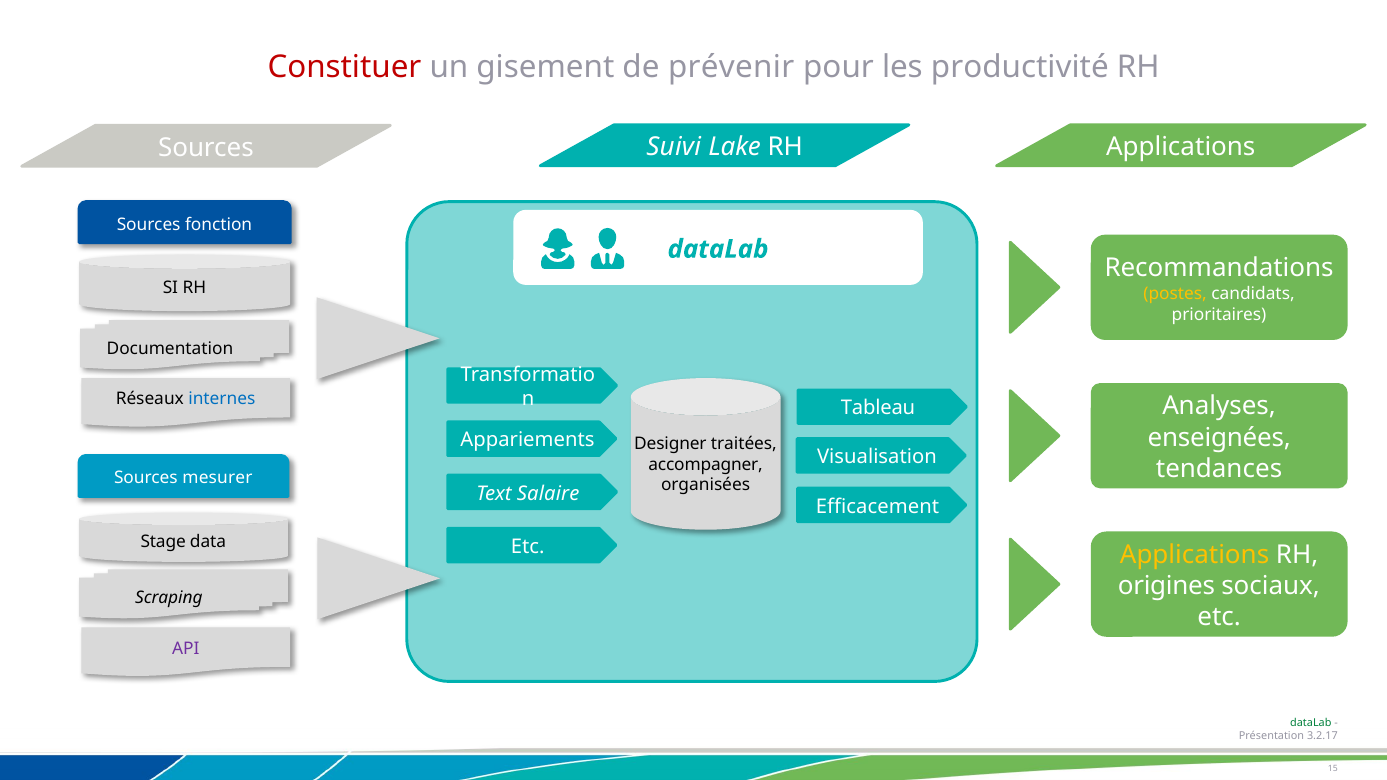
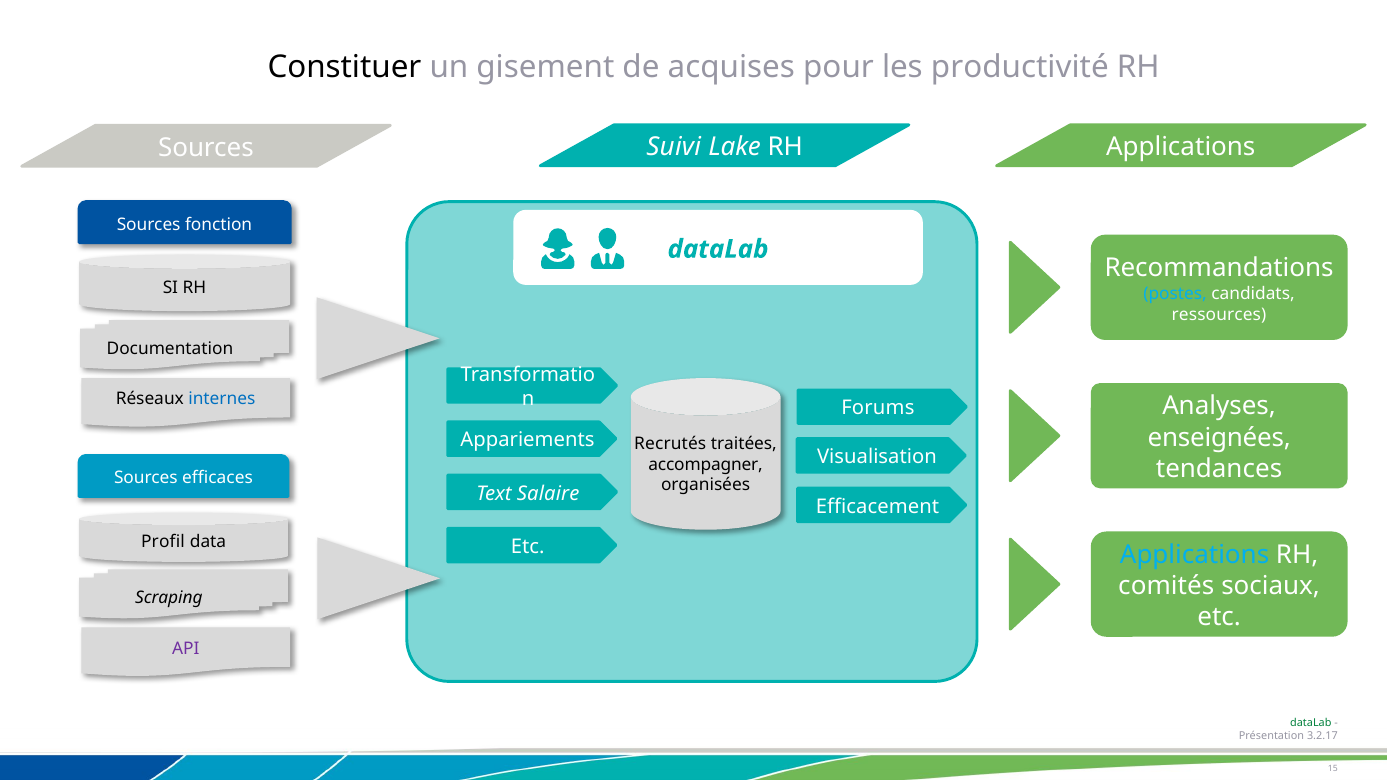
Constituer colour: red -> black (344, 67)
prévenir: prévenir -> acquises (731, 67)
postes colour: yellow -> light blue (1175, 294)
prioritaires: prioritaires -> ressources (1219, 315)
Tableau: Tableau -> Forums (878, 408)
Designer: Designer -> Recrutés (670, 444)
mesurer: mesurer -> efficaces (218, 478)
Stage: Stage -> Profil (163, 542)
Applications colour: yellow -> light blue (1195, 555)
origines: origines -> comités (1166, 586)
